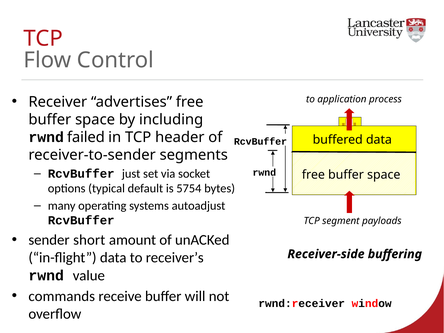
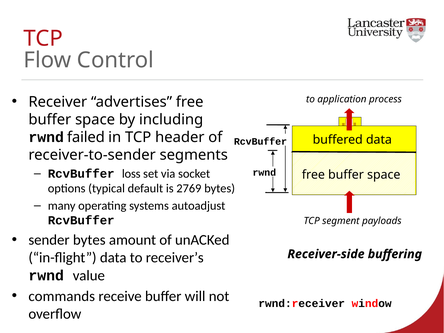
just: just -> loss (131, 174)
5754: 5754 -> 2769 (189, 188)
sender short: short -> bytes (89, 240)
